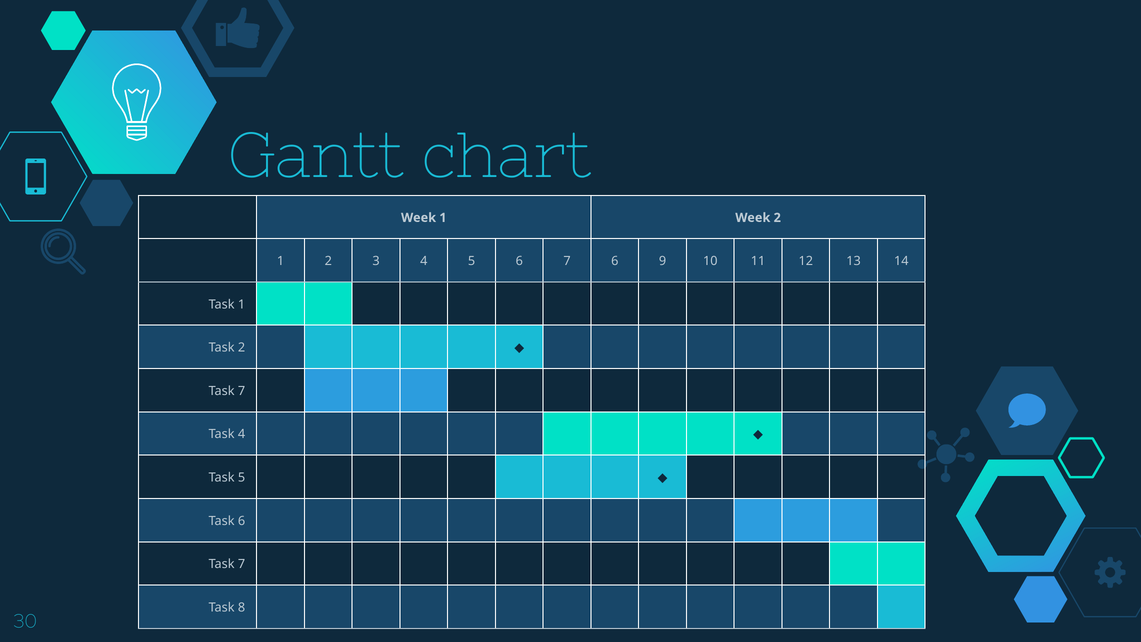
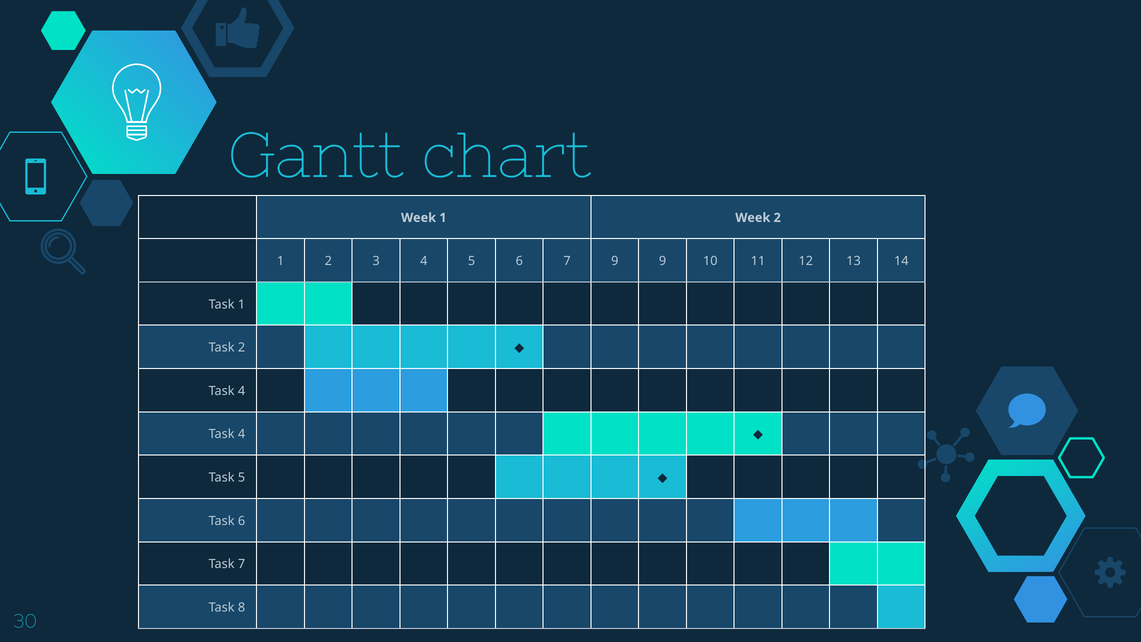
7 6: 6 -> 9 (615, 261)
7: 7 -> 4 (242, 391)
